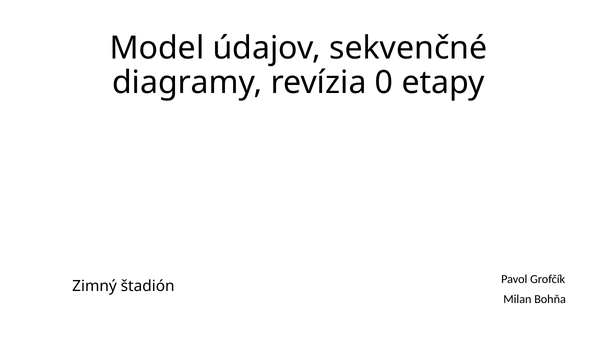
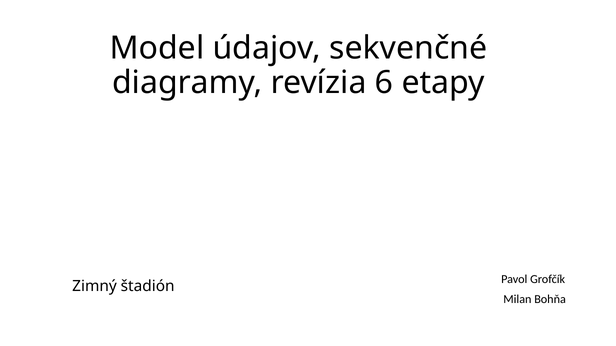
0: 0 -> 6 (384, 83)
